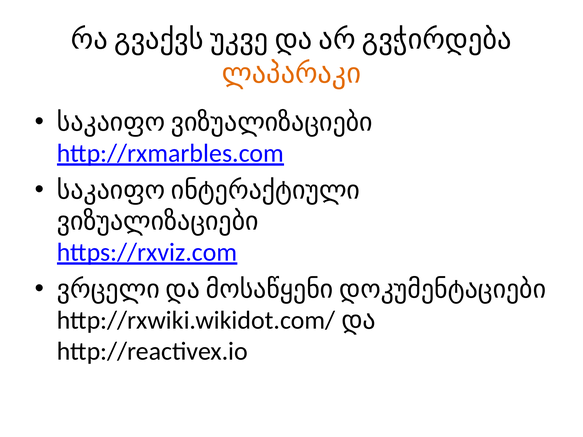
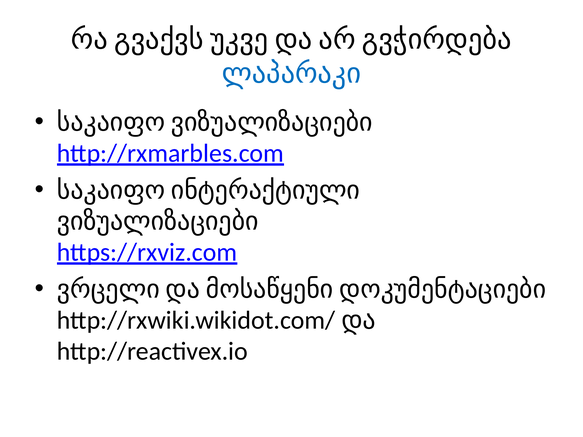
ლაპარაკი colour: orange -> blue (291, 73)
